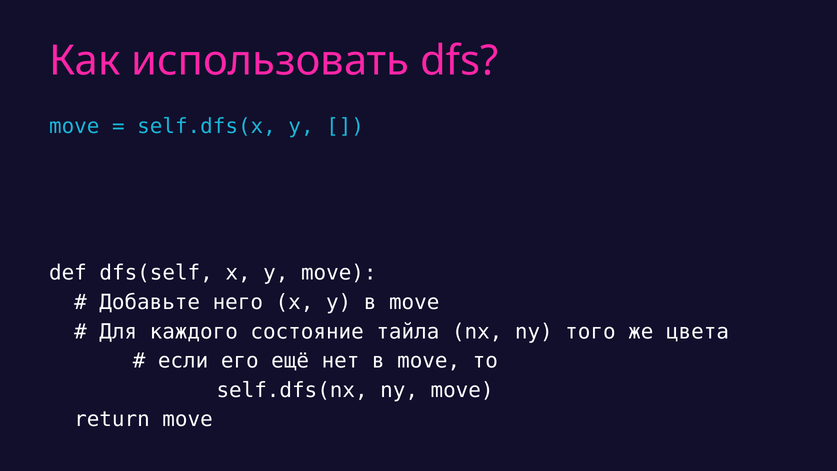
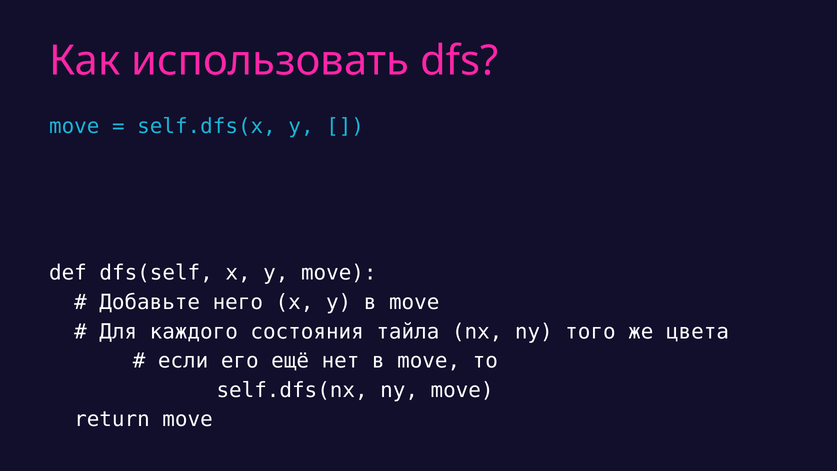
состояние: состояние -> состояния (307, 331)
